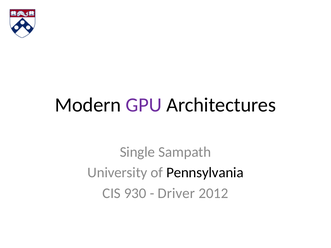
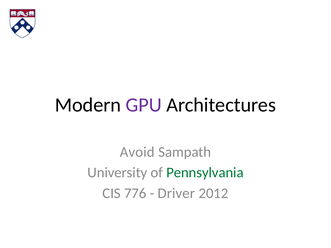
Single: Single -> Avoid (137, 152)
Pennsylvania colour: black -> green (205, 173)
930: 930 -> 776 (135, 193)
